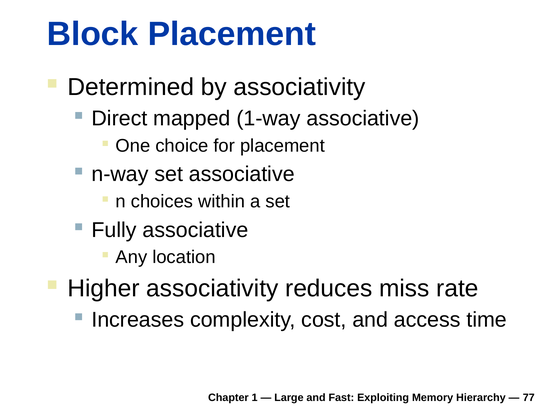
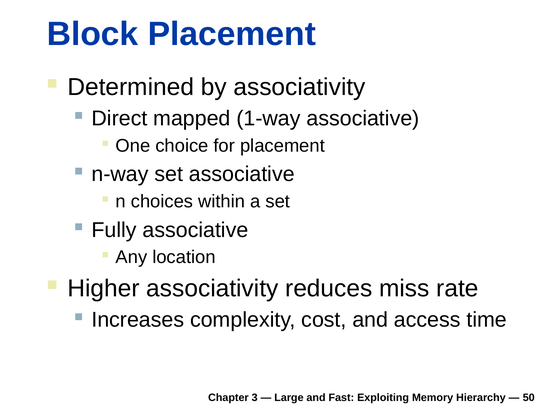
1: 1 -> 3 (255, 398)
77: 77 -> 50 (529, 398)
